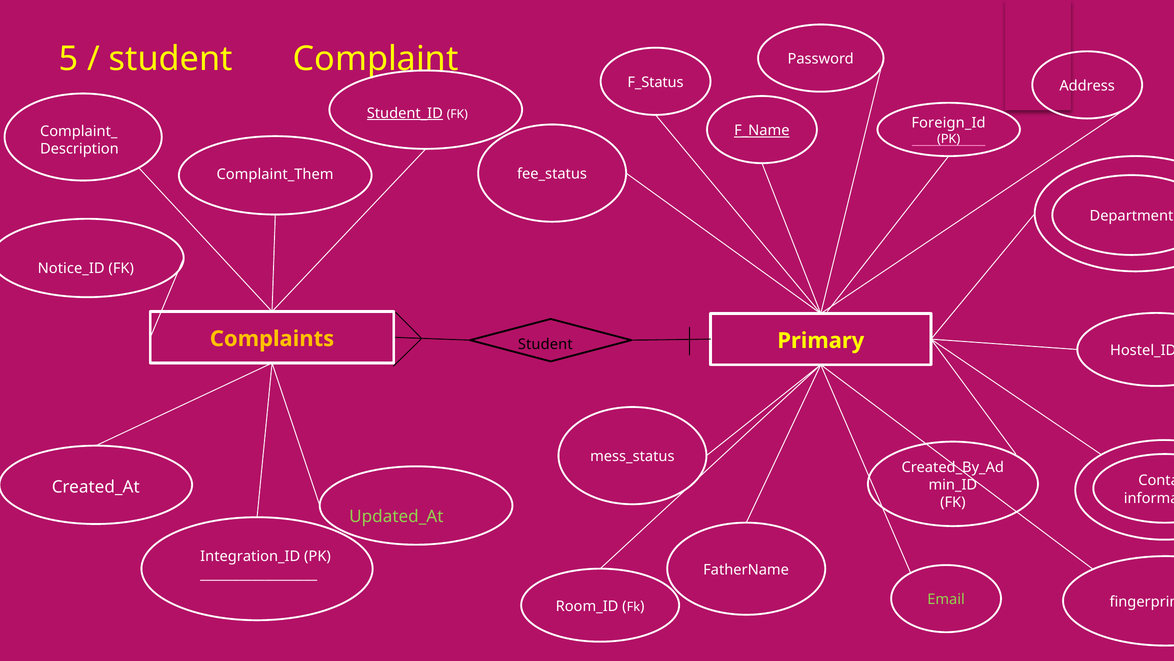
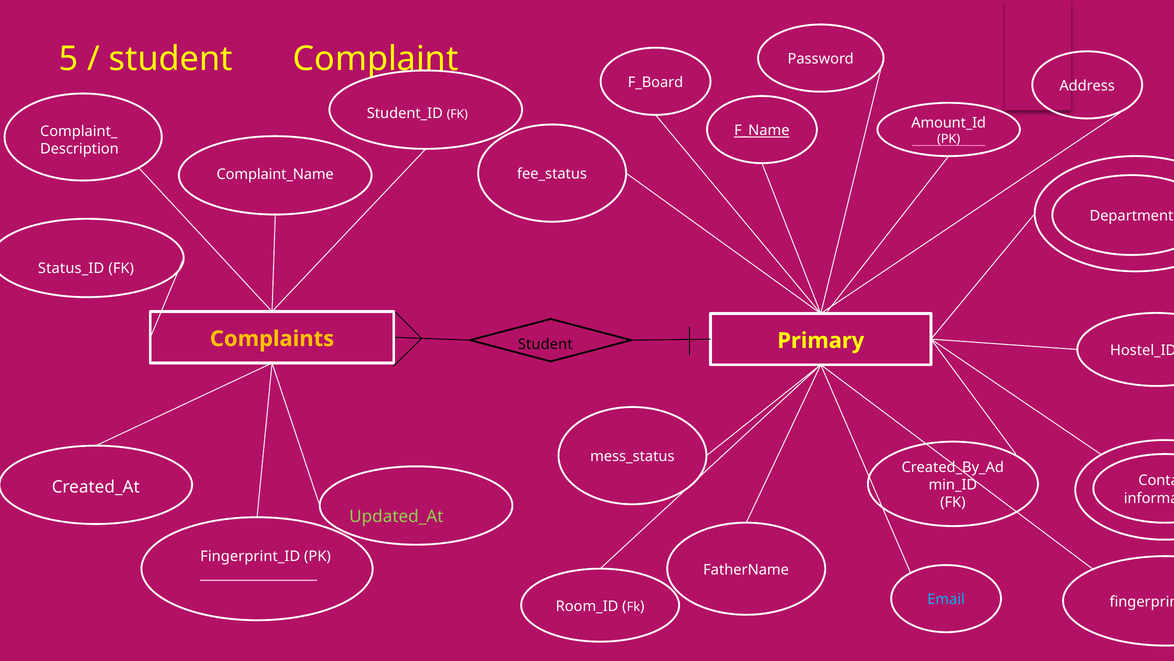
F_Status: F_Status -> F_Board (655, 82)
Student_ID underline: present -> none (405, 113)
Foreign_Id: Foreign_Id -> Amount_Id (949, 123)
Complaint_Them: Complaint_Them -> Complaint_Name (275, 174)
Notice_ID: Notice_ID -> Status_ID (71, 268)
Integration_ID: Integration_ID -> Fingerprint_ID (250, 556)
Email colour: light green -> light blue (946, 599)
